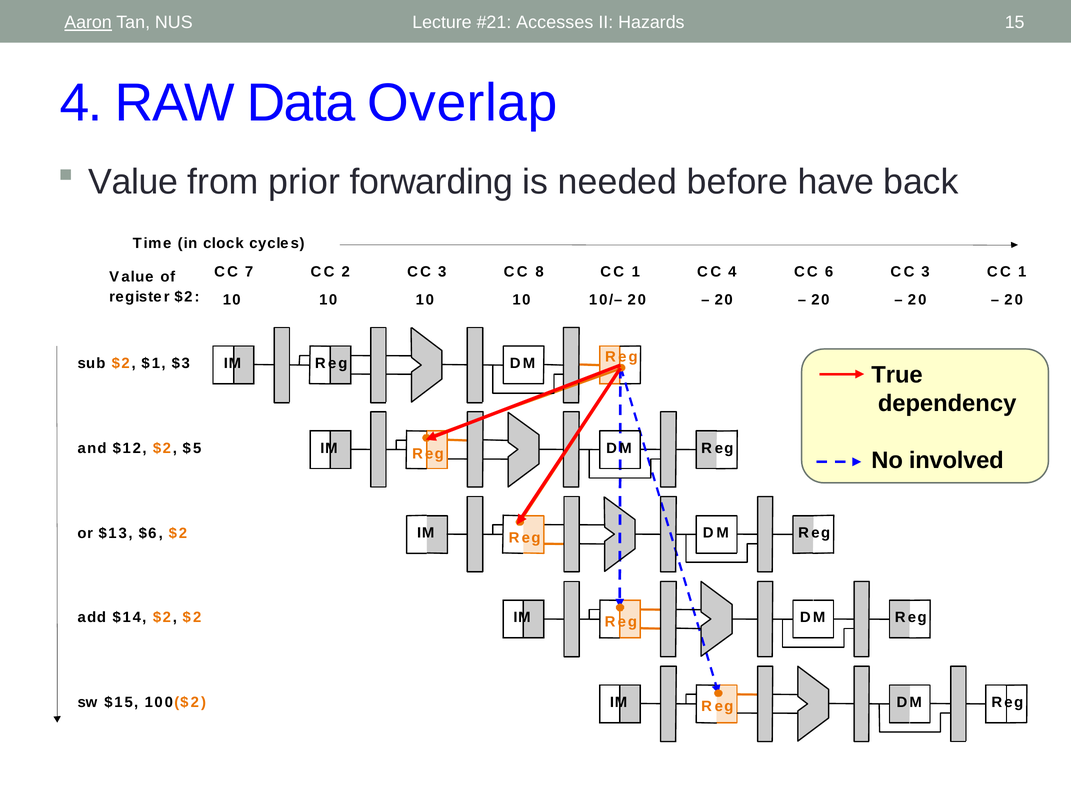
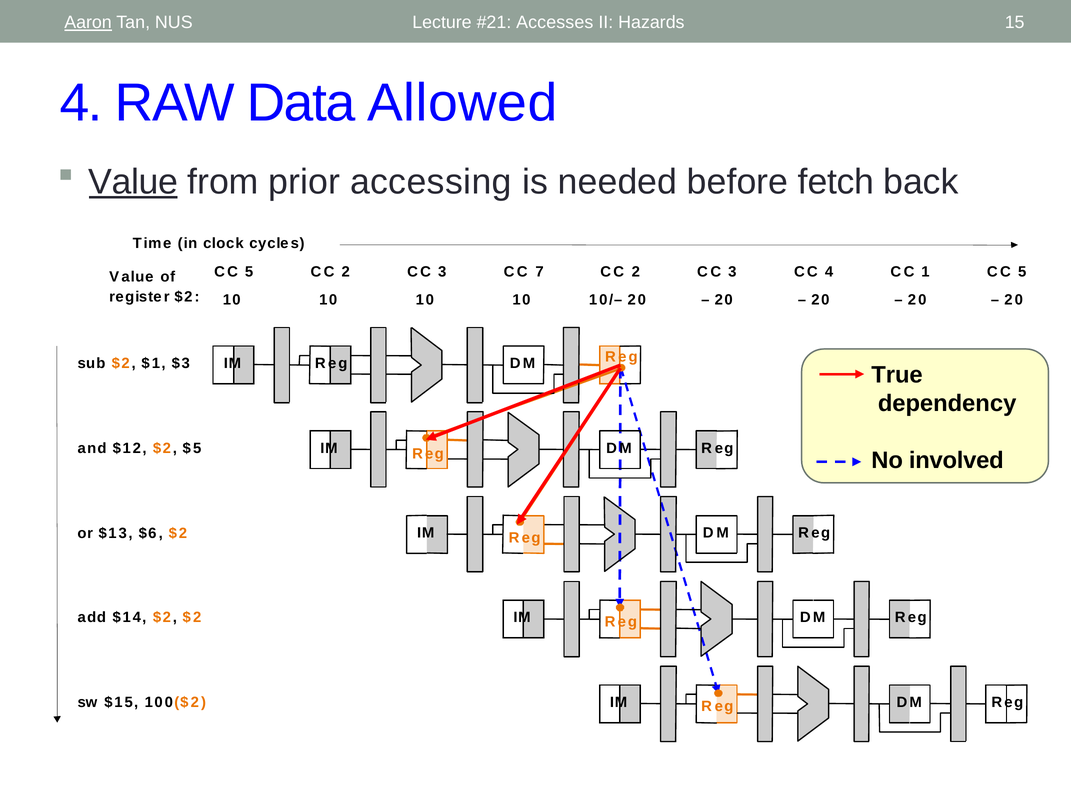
Overlap: Overlap -> Allowed (462, 103)
Value underline: none -> present (133, 182)
forwarding: forwarding -> accessing (431, 182)
have: have -> fetch (836, 182)
7: 7 -> 5 (249, 272)
8: 8 -> 7 (540, 272)
1: 1 -> 2 (636, 272)
4: 4 -> 3 (732, 272)
6: 6 -> 4 (829, 272)
3: 3 -> 1 (925, 272)
1: 1 -> 5 (1022, 272)
